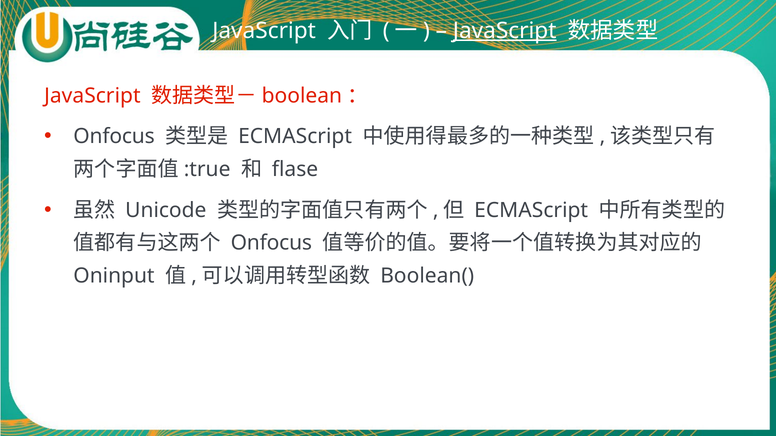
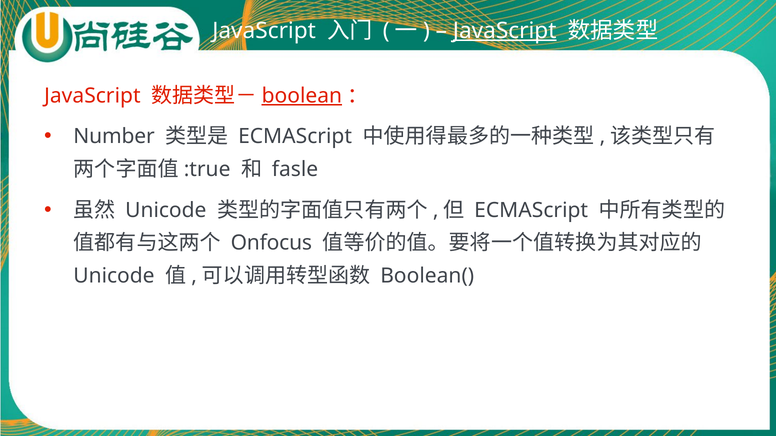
boolean underline: none -> present (302, 96)
Onfocus: Onfocus -> Number (114, 137)
flase: flase -> fasle (295, 169)
Oninput: Oninput -> Unicode (114, 276)
